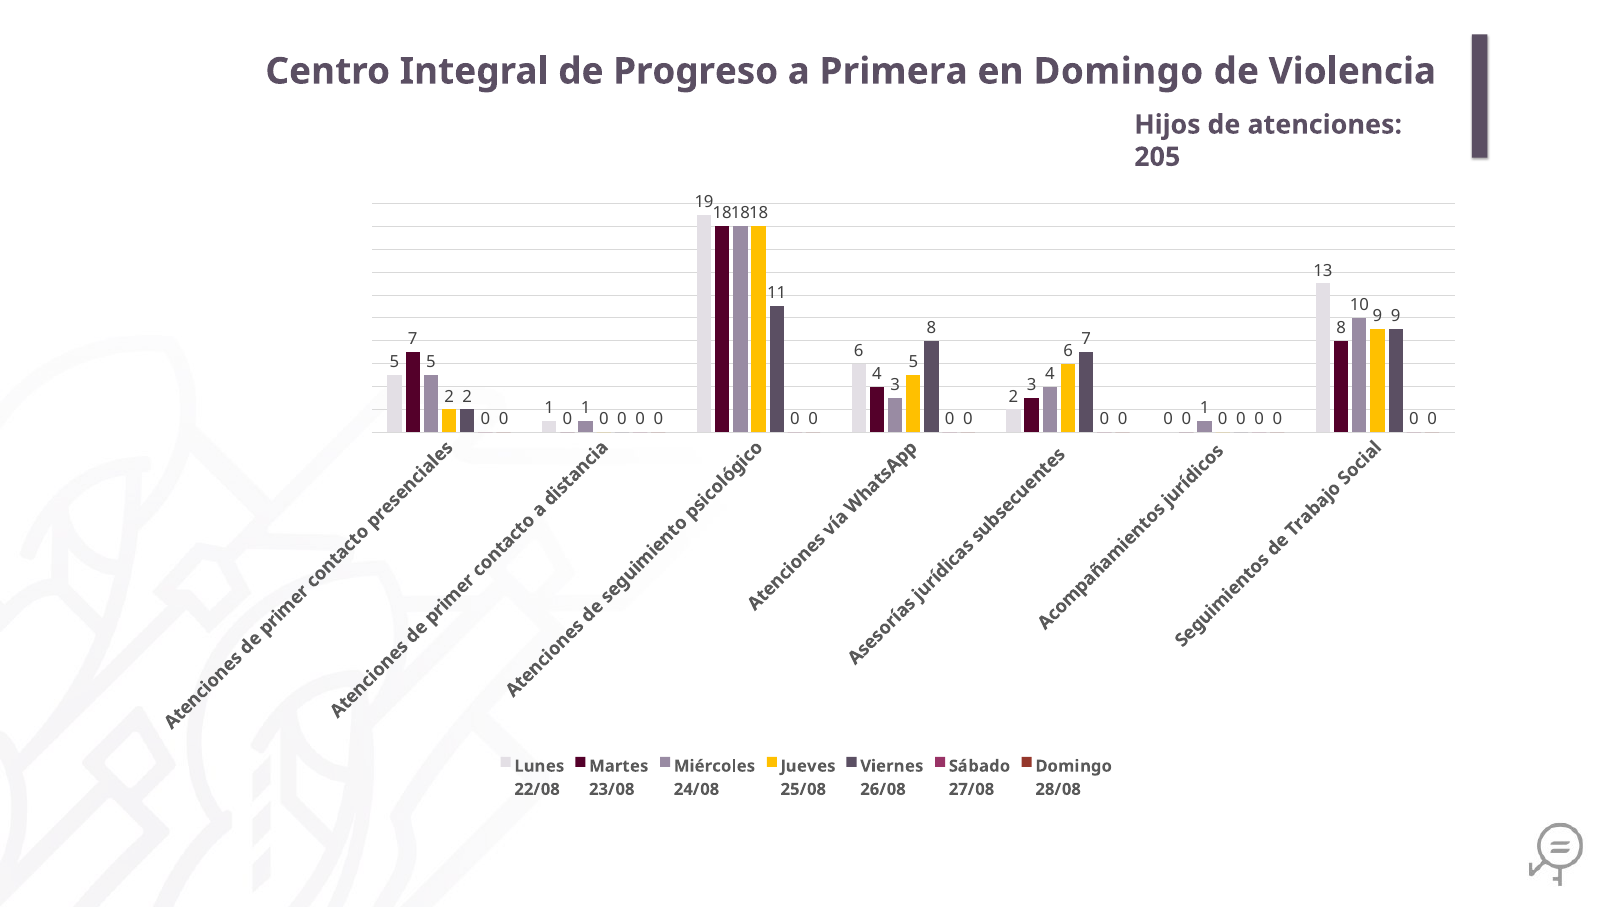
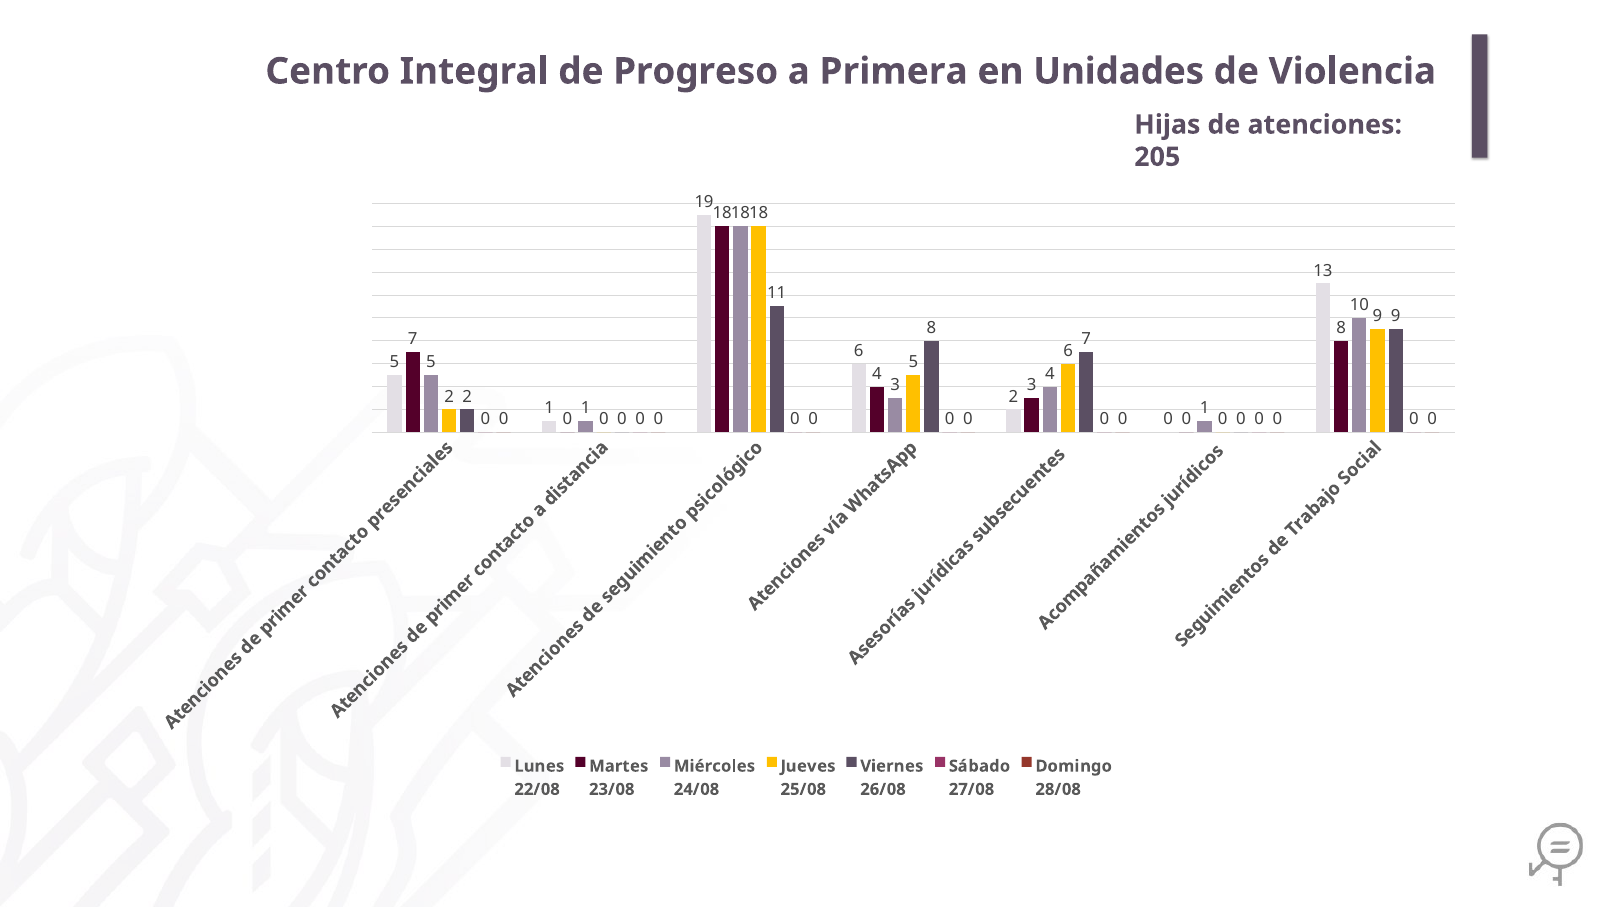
en Domingo: Domingo -> Unidades (1119, 71)
Hijos: Hijos -> Hijas (1167, 125)
